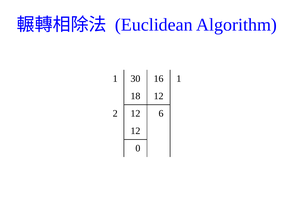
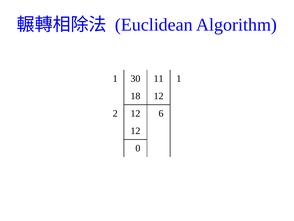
30 16: 16 -> 11 (159, 78)
